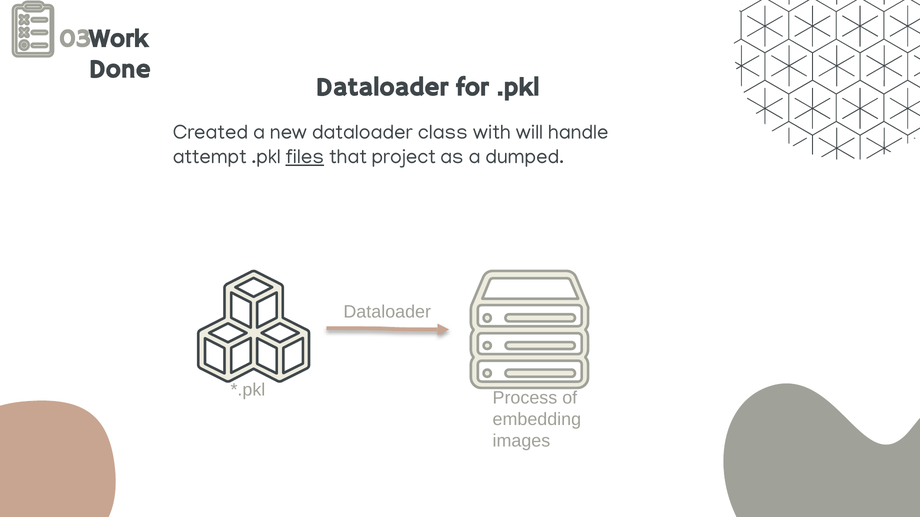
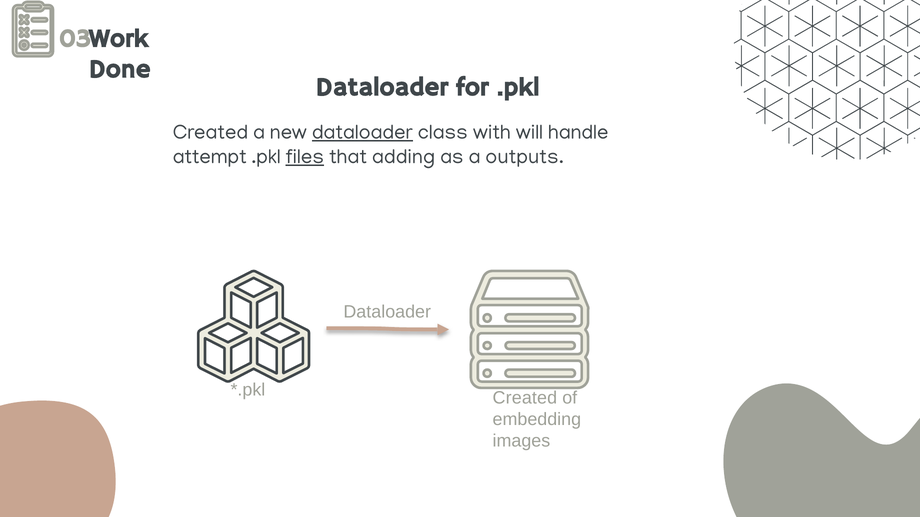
dataloader underline: none -> present (362, 132)
project: project -> adding (403, 157)
dumped: dumped -> outputs (525, 157)
Process: Process -> Created (525, 398)
